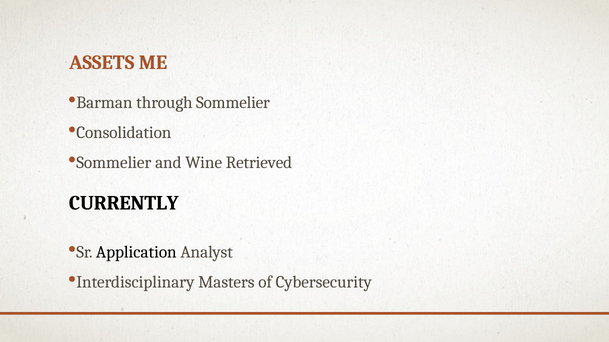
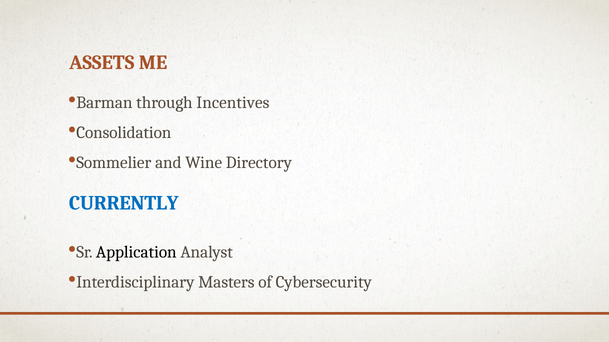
through Sommelier: Sommelier -> Incentives (233, 103)
Retrieved: Retrieved -> Directory (259, 163)
CURRENTLY colour: black -> blue (124, 204)
